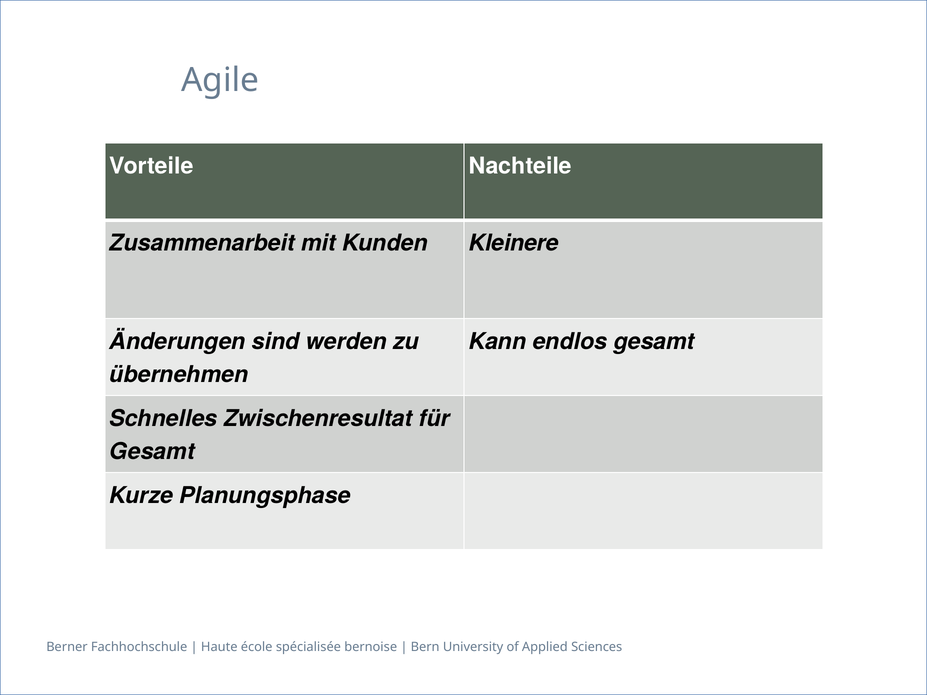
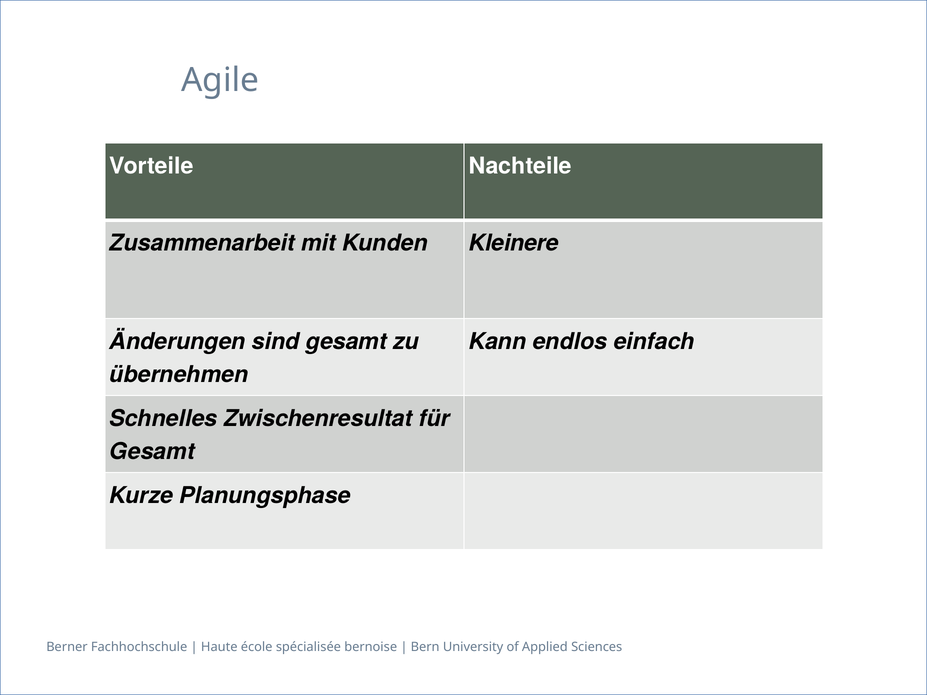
sind werden: werden -> gesamt (346, 342)
endlos gesamt: gesamt -> einfach (654, 342)
